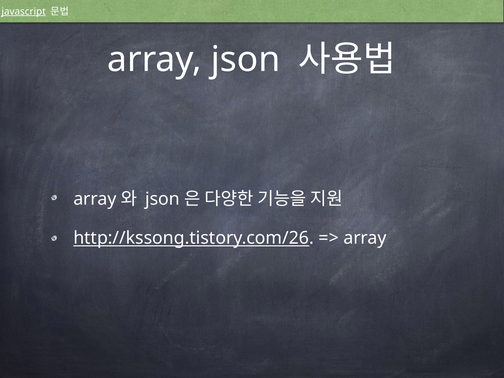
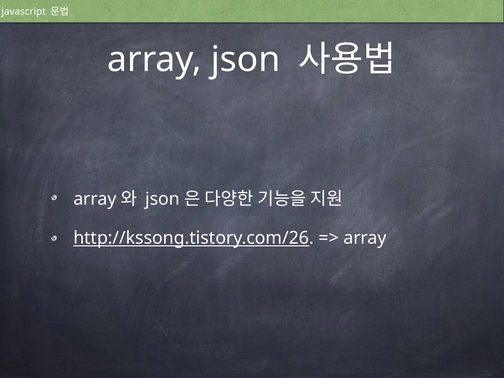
javascript underline: present -> none (24, 12)
